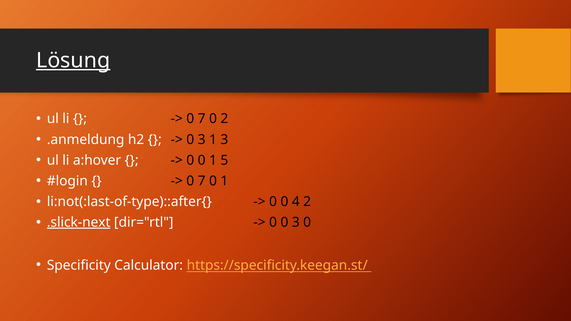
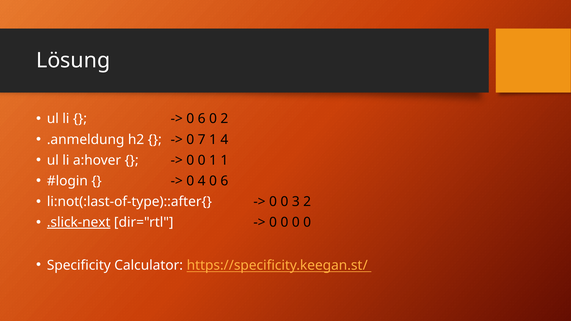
Lösung underline: present -> none (73, 60)
7: 7 -> 6 (202, 119)
3: 3 -> 7 (202, 140)
1 3: 3 -> 4 (224, 140)
1 5: 5 -> 1 (224, 160)
7: 7 -> 4 (202, 181)
1: 1 -> 6 (224, 181)
4: 4 -> 3 (296, 202)
3: 3 -> 0 (296, 222)
